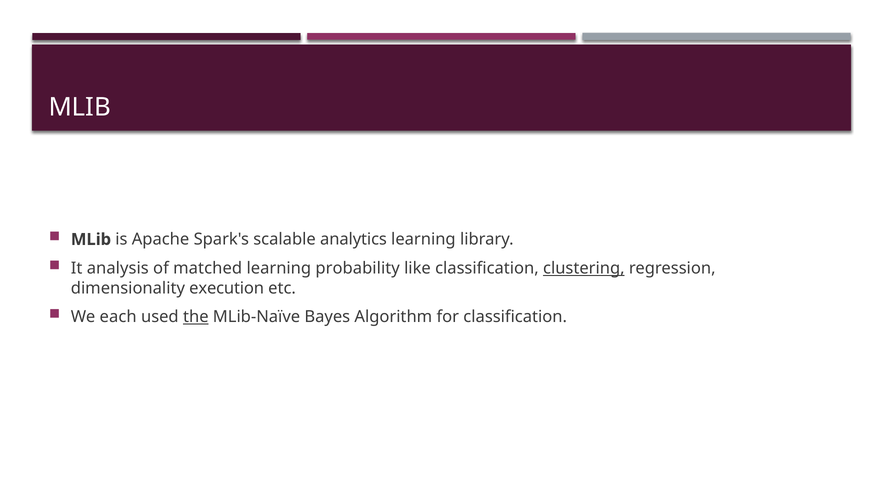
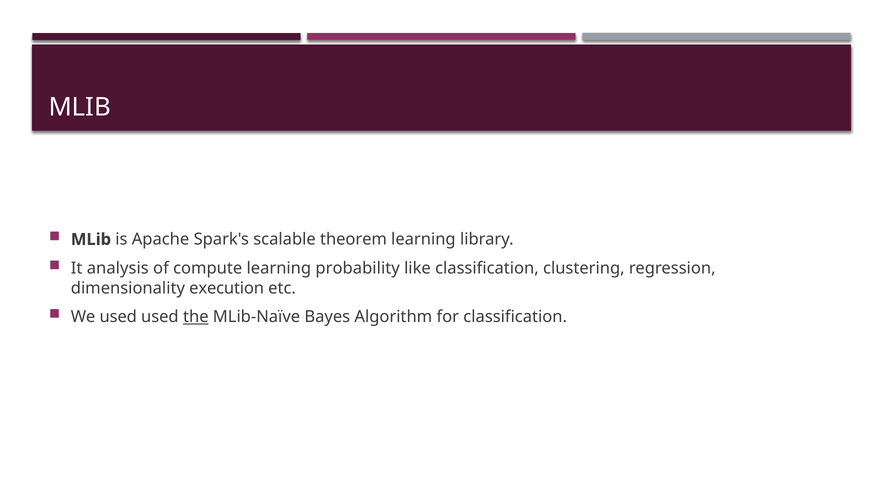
analytics: analytics -> theorem (354, 239)
matched: matched -> compute (208, 268)
clustering underline: present -> none (584, 268)
We each: each -> used (118, 317)
